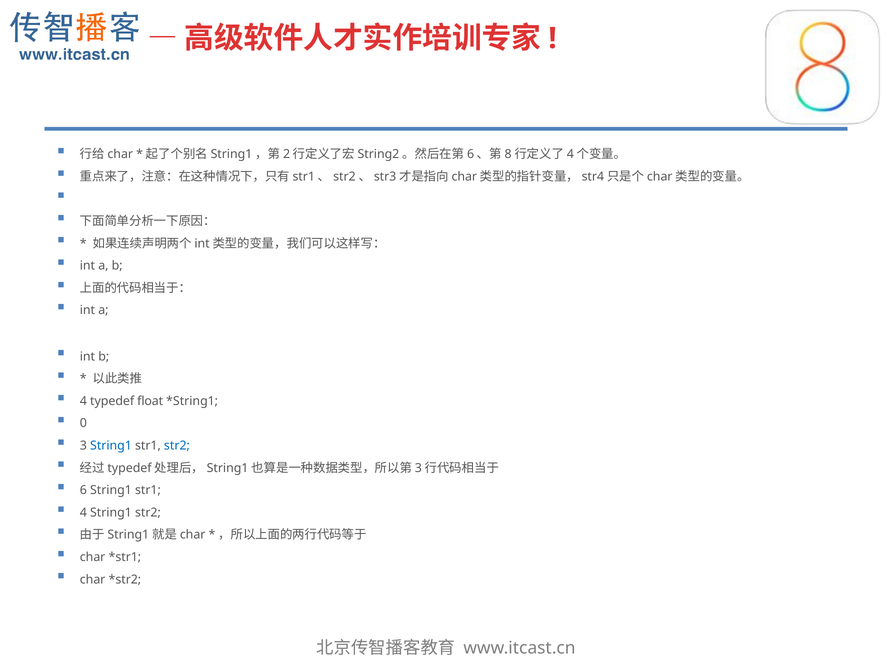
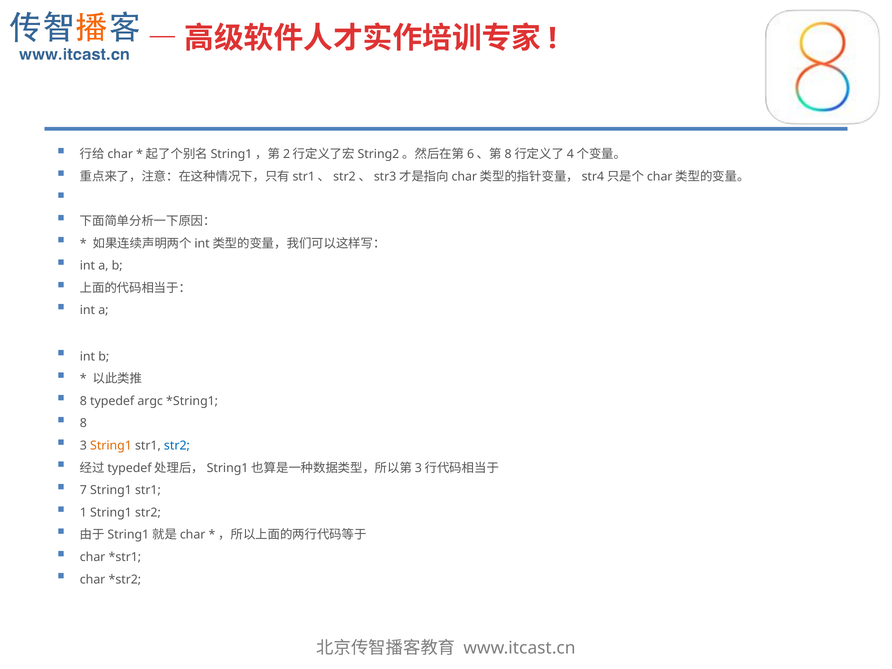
4: 4 -> 8 (83, 401)
float: float -> argc (150, 401)
0: 0 -> 8 (83, 423)
String1 colour: blue -> orange (111, 446)
6: 6 -> 7 (83, 490)
4: 4 -> 1 (83, 513)
